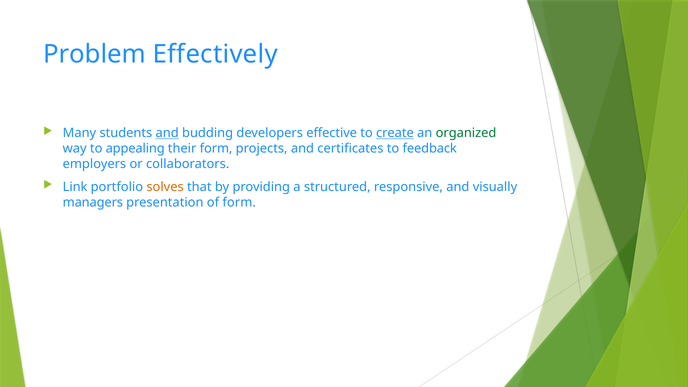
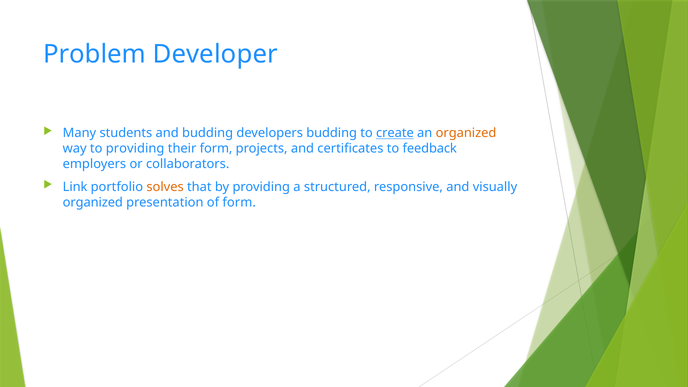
Effectively: Effectively -> Developer (215, 54)
and underline: present -> none (167, 133)
developers effective: effective -> budding (332, 133)
organized colour: green -> orange (466, 133)
to appealing: appealing -> providing (135, 149)
managers: managers -> organized (93, 202)
